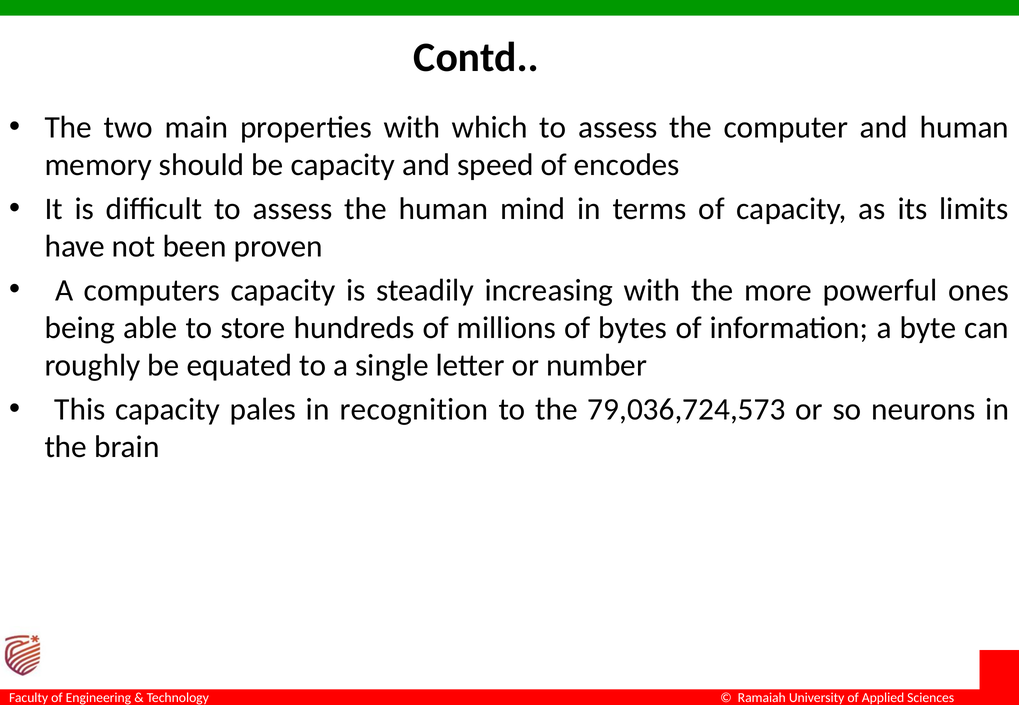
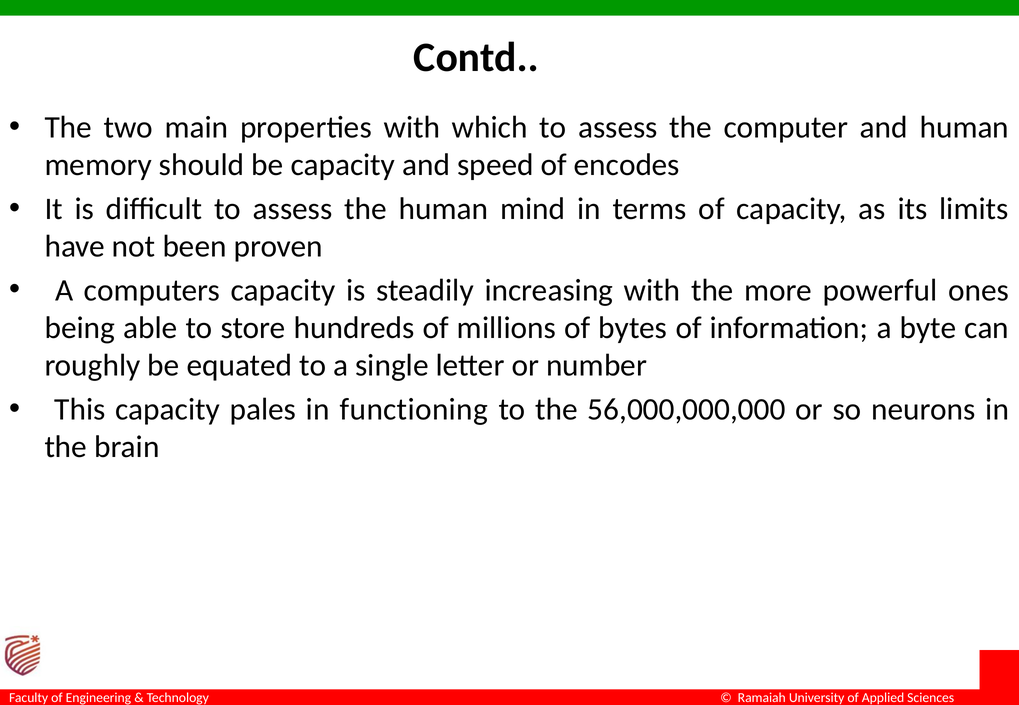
recognition: recognition -> functioning (414, 410)
79,036,724,573: 79,036,724,573 -> 56,000,000,000 (686, 410)
